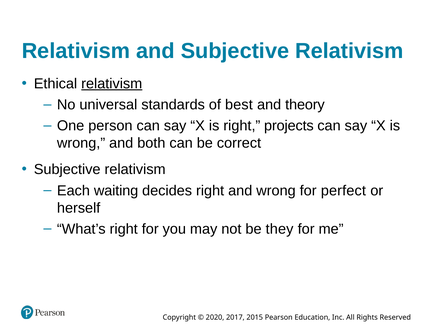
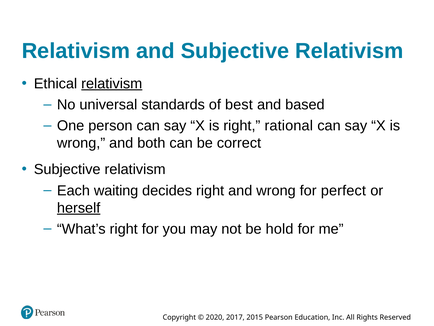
theory: theory -> based (305, 105)
projects: projects -> rational (289, 126)
herself underline: none -> present (79, 208)
they: they -> hold (280, 229)
